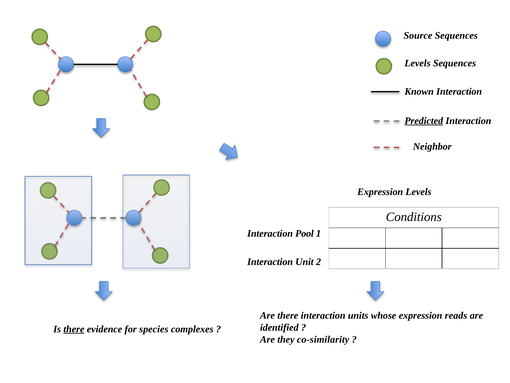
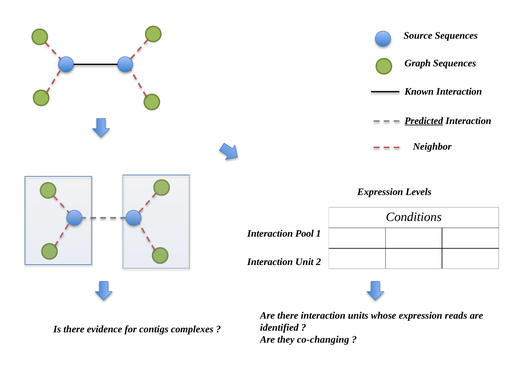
Levels: Levels -> Graph (418, 63)
there underline: present -> none (74, 329)
species: species -> contigs (154, 329)
co-similarity: co-similarity -> co-changing (323, 339)
